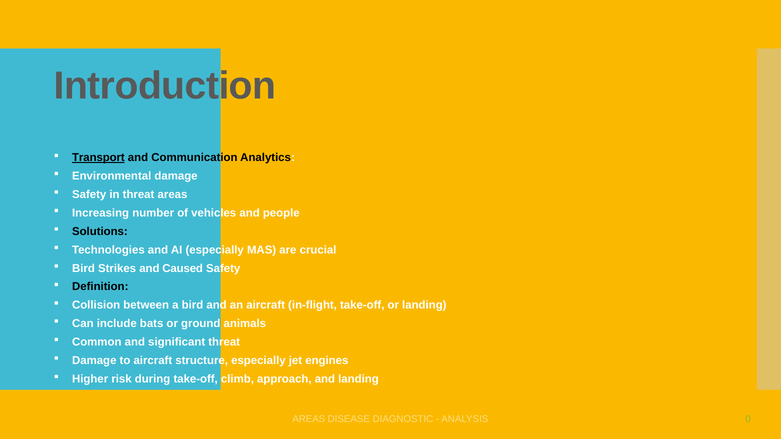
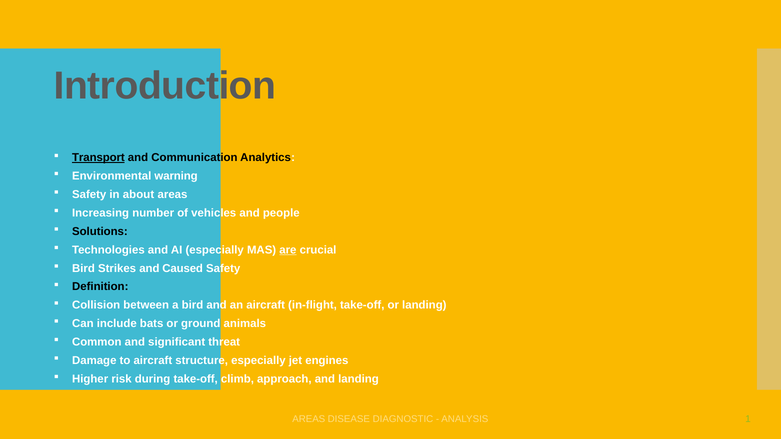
Environmental damage: damage -> warning (176, 176)
in threat: threat -> about (139, 195)
are underline: none -> present (288, 250)
0: 0 -> 1 (748, 420)
